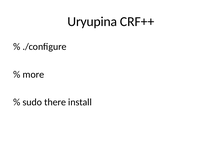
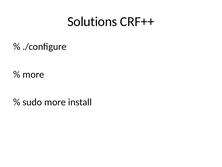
Uryupina: Uryupina -> Solutions (92, 21)
sudo there: there -> more (55, 102)
